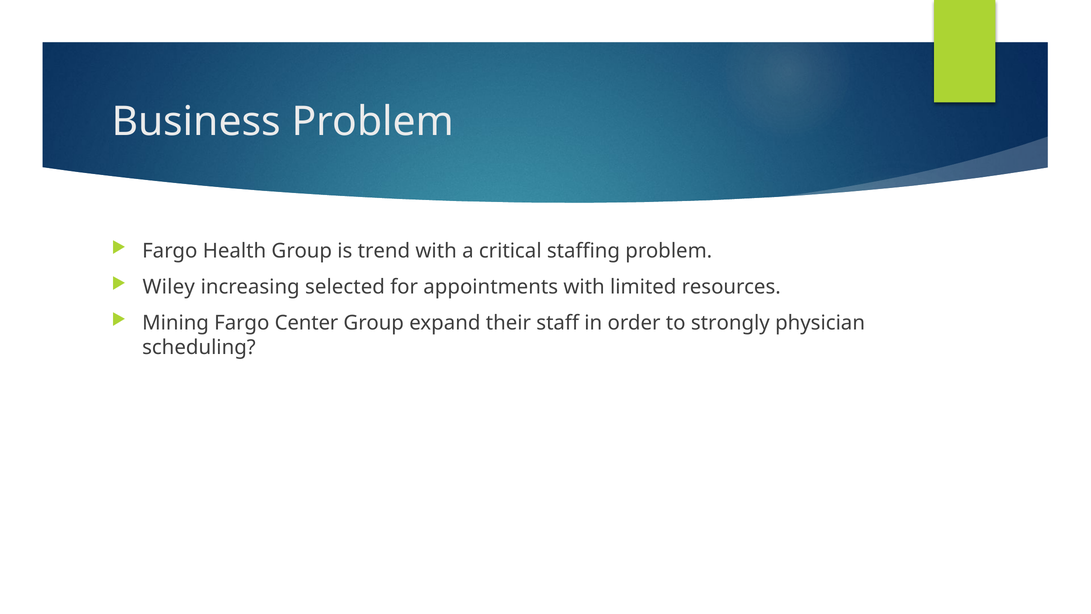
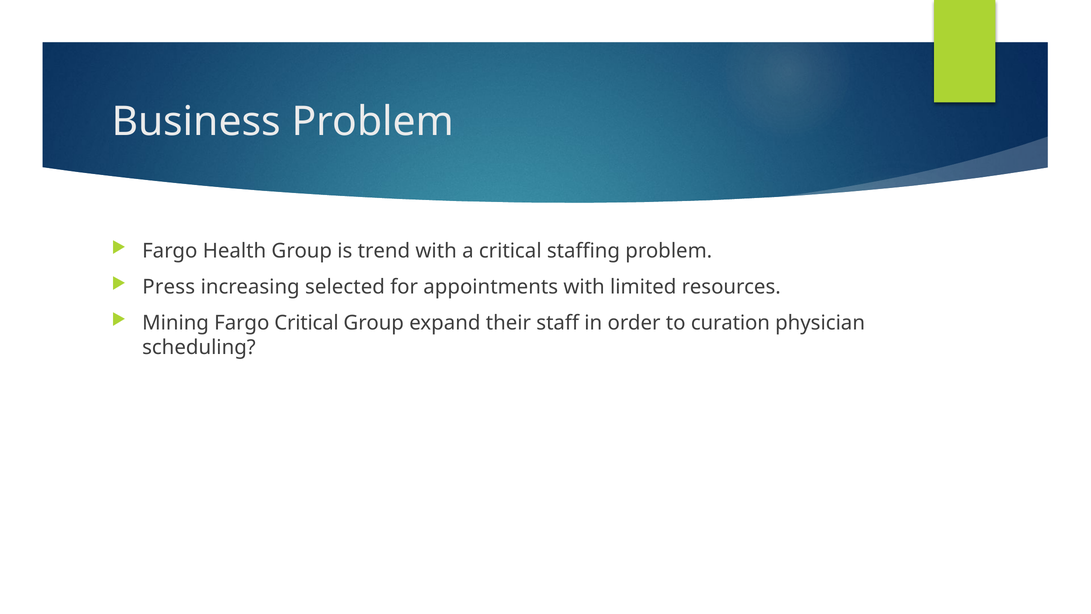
Wiley: Wiley -> Press (169, 287)
Fargo Center: Center -> Critical (307, 323)
strongly: strongly -> curation (730, 323)
